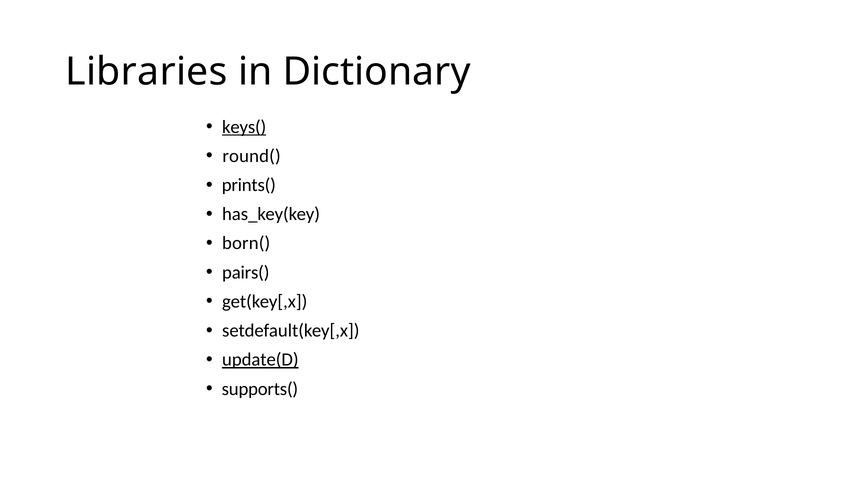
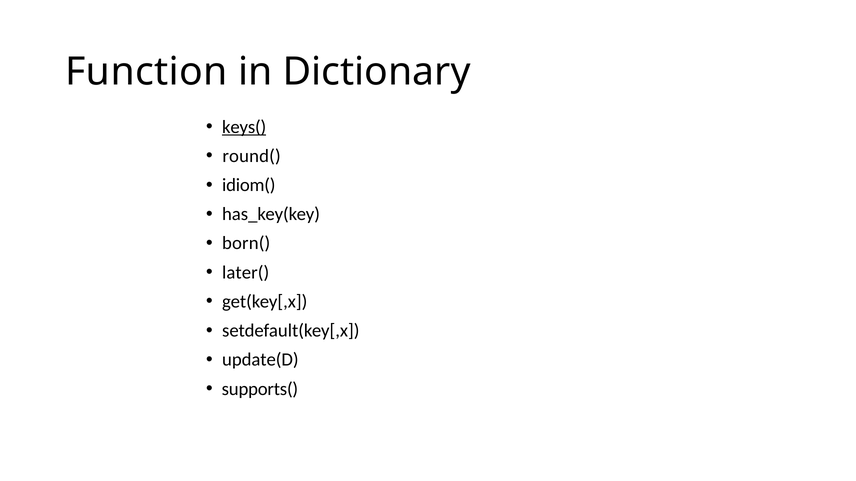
Libraries: Libraries -> Function (146, 72)
prints(: prints( -> idiom( (249, 185)
pairs(: pairs( -> later( (246, 273)
update(D underline: present -> none (260, 360)
